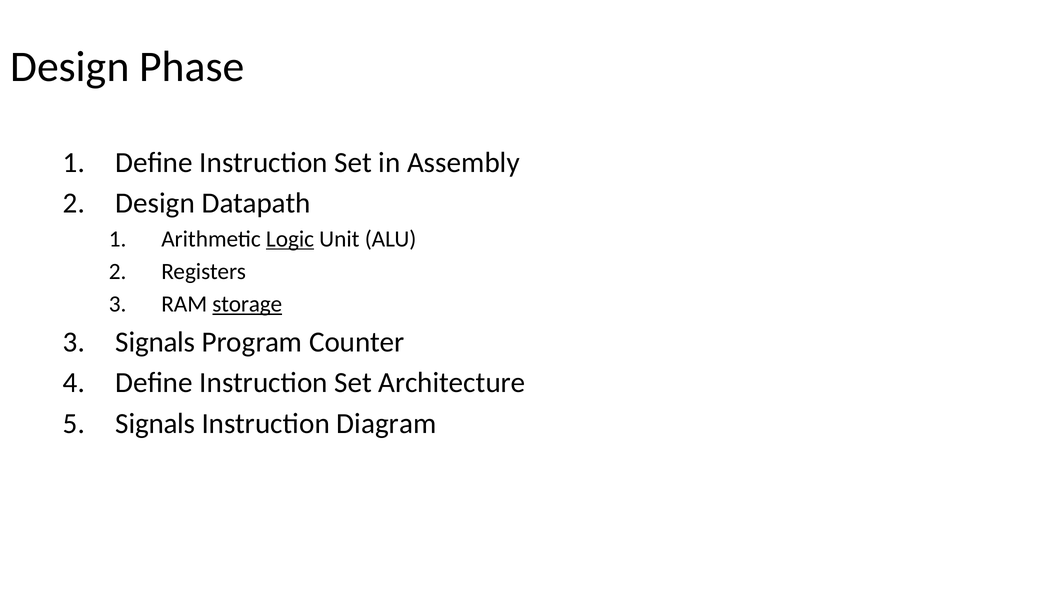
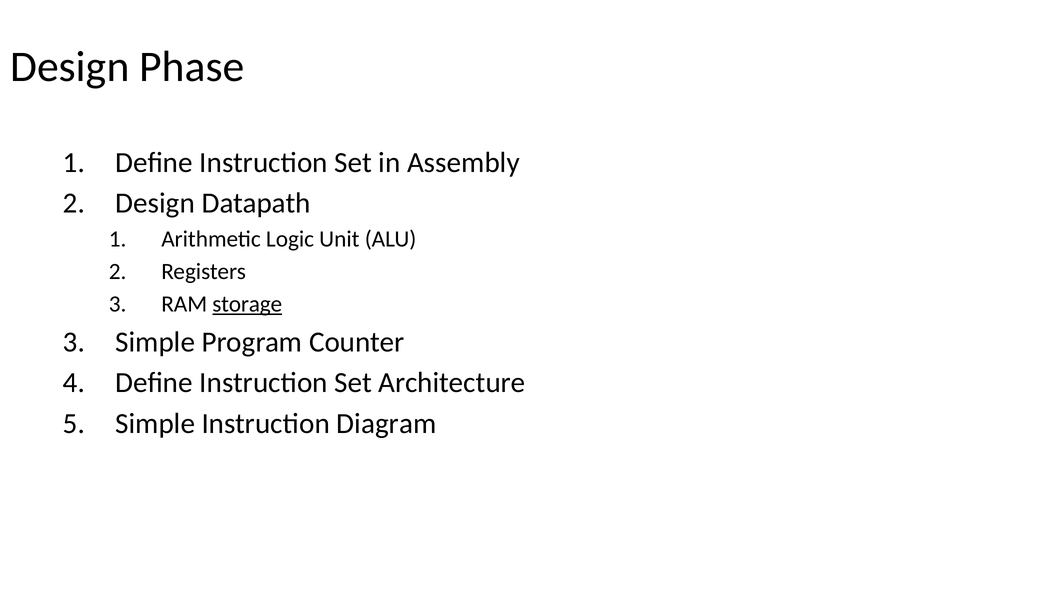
Logic underline: present -> none (290, 239)
Signals: Signals -> Simple (155, 342)
Signals: Signals -> Simple (155, 424)
